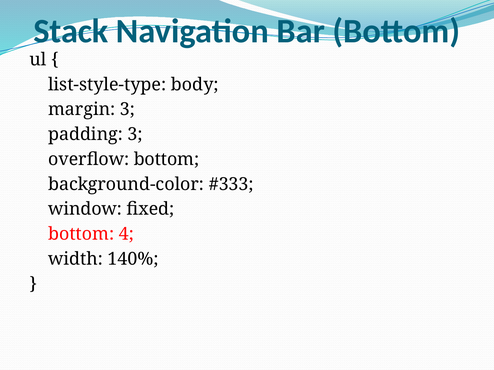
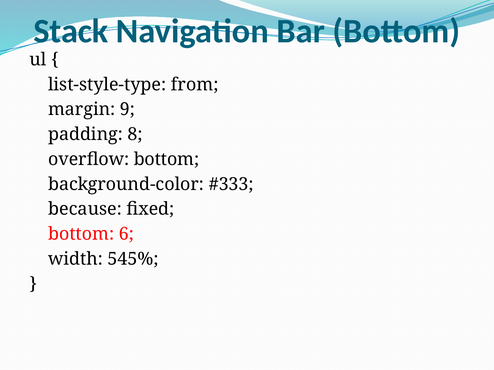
body: body -> from (195, 85)
margin 3: 3 -> 9 (128, 110)
padding 3: 3 -> 8 (135, 135)
window: window -> because (85, 209)
4: 4 -> 6 (126, 234)
140%: 140% -> 545% (133, 259)
